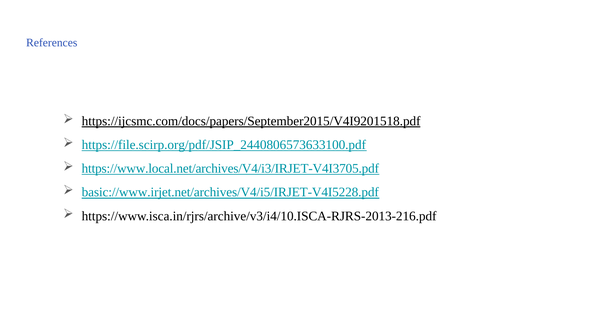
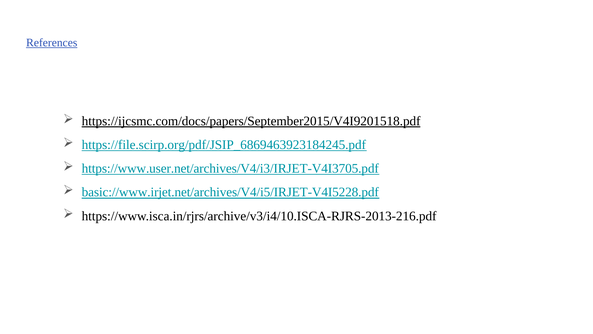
References underline: none -> present (52, 43)
https://file.scirp.org/pdf/JSIP_2440806573633100.pdf: https://file.scirp.org/pdf/JSIP_2440806573633100.pdf -> https://file.scirp.org/pdf/JSIP_6869463923184245.pdf (224, 145)
https://www.local.net/archives/V4/i3/IRJET-V4I3705.pdf: https://www.local.net/archives/V4/i3/IRJET-V4I3705.pdf -> https://www.user.net/archives/V4/i3/IRJET-V4I3705.pdf (230, 168)
